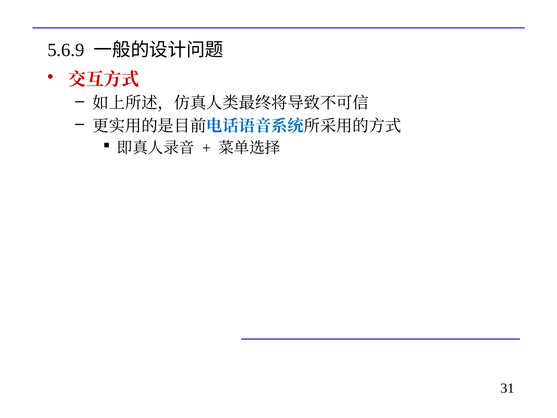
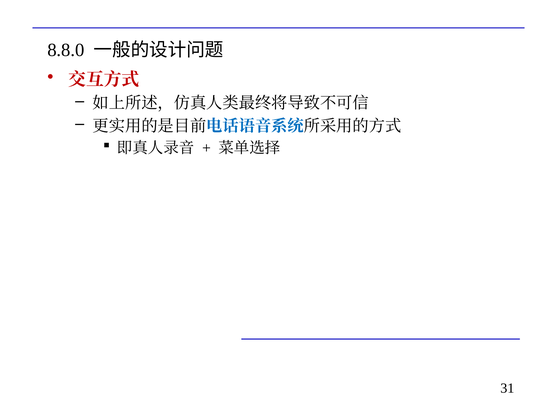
5.6.9: 5.6.9 -> 8.8.0 (66, 50)
